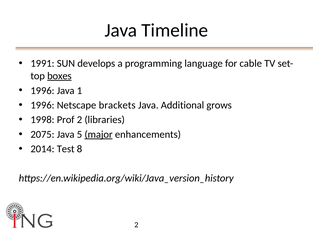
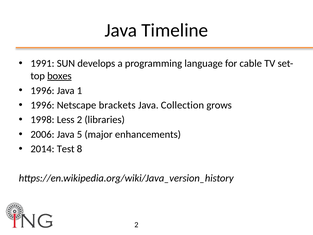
Additional: Additional -> Collection (182, 105)
Prof: Prof -> Less (66, 120)
2075: 2075 -> 2006 (42, 134)
major underline: present -> none (99, 134)
